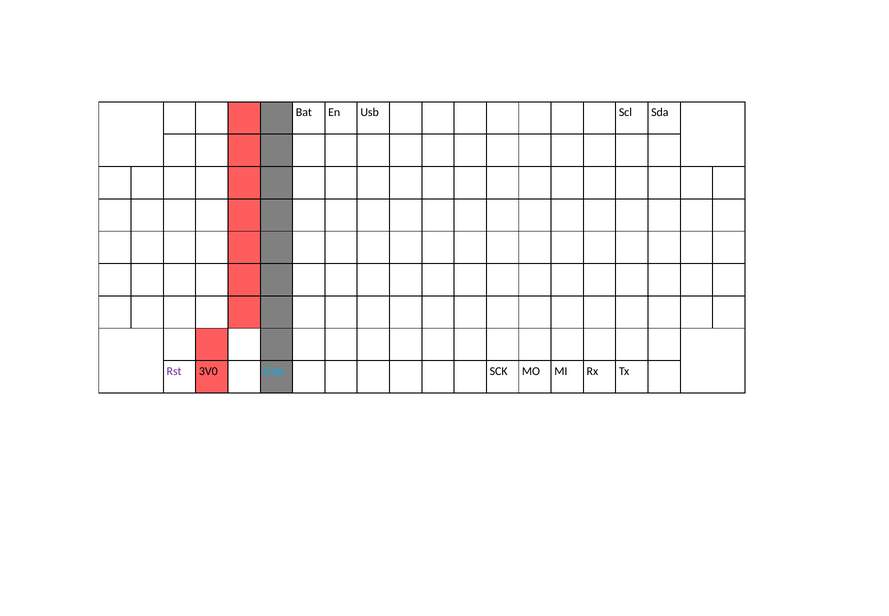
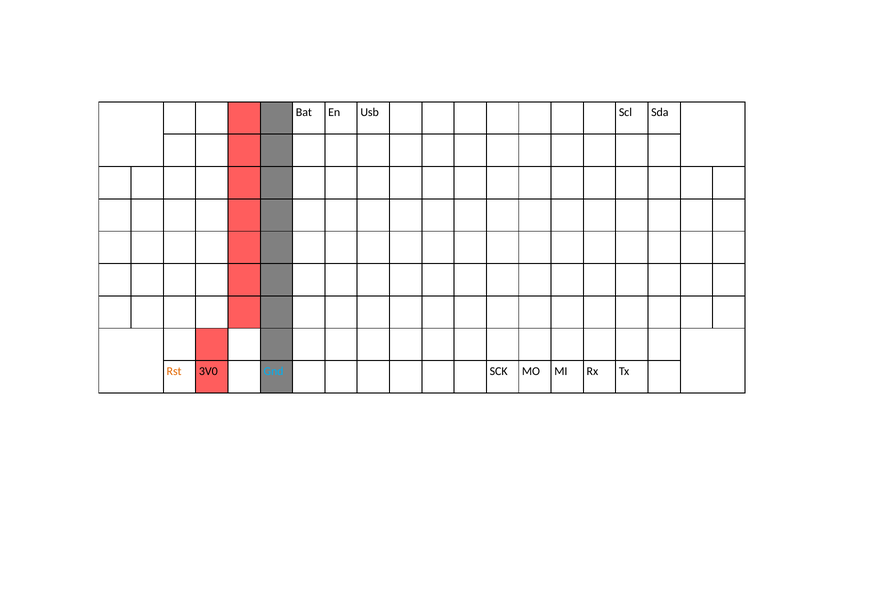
Rst colour: purple -> orange (174, 371)
